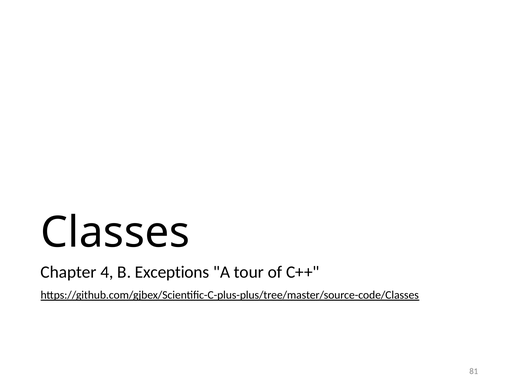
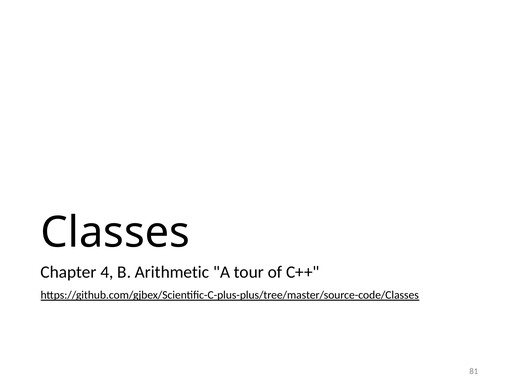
Exceptions: Exceptions -> Arithmetic (172, 272)
